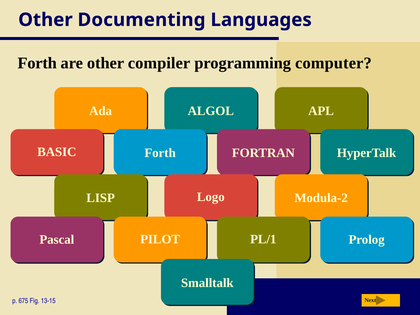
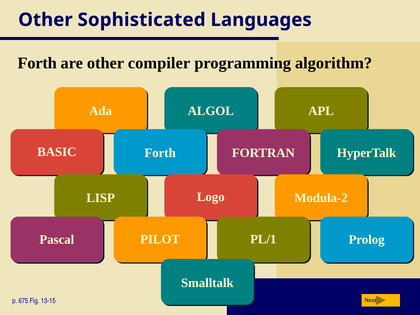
Documenting: Documenting -> Sophisticated (142, 20)
computer: computer -> algorithm (334, 63)
